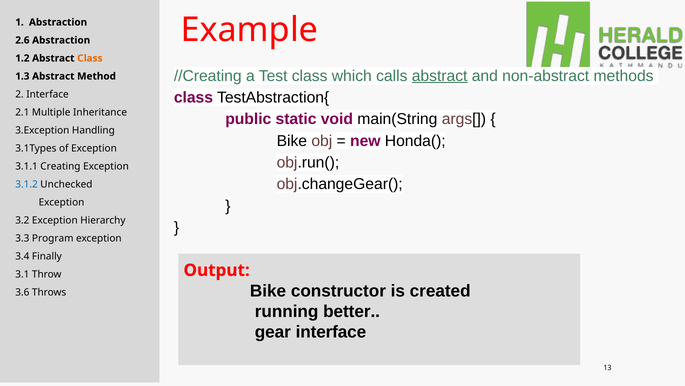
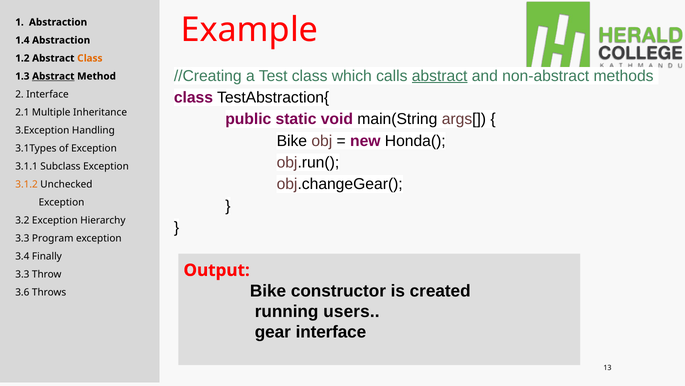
2.6: 2.6 -> 1.4 (22, 40)
Abstract underline: none -> present (53, 76)
Creating: Creating -> Subclass (60, 166)
3.1.2 colour: blue -> orange (27, 184)
3.1: 3.1 -> 3.3 (22, 274)
better: better -> users (351, 311)
